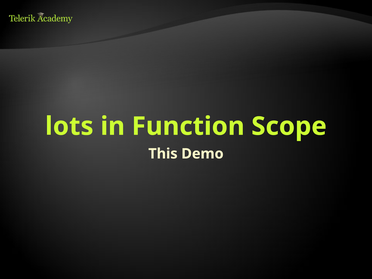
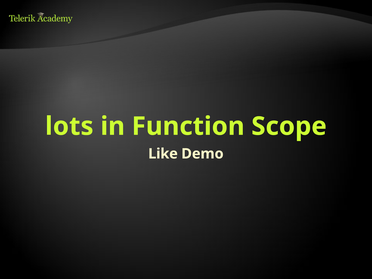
This: This -> Like (163, 154)
